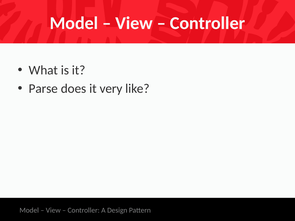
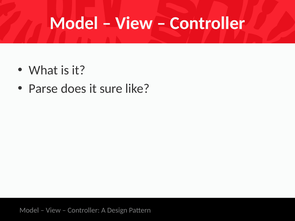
very: very -> sure (111, 89)
